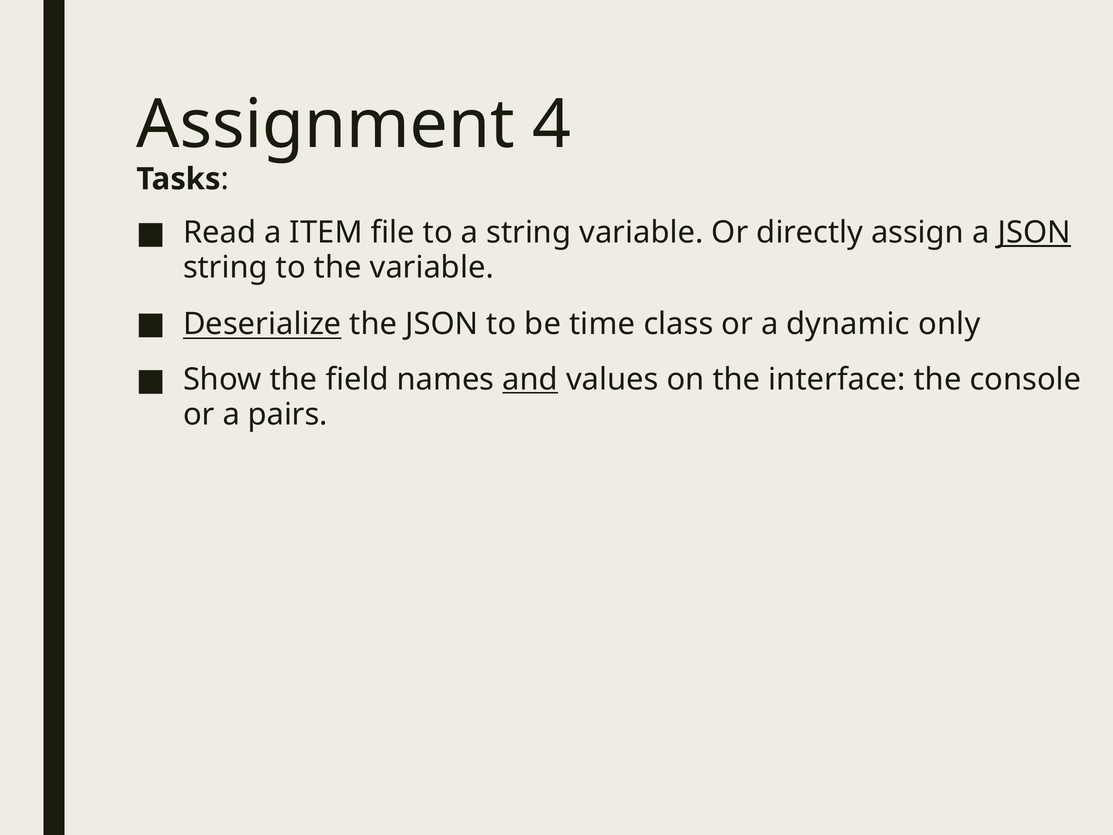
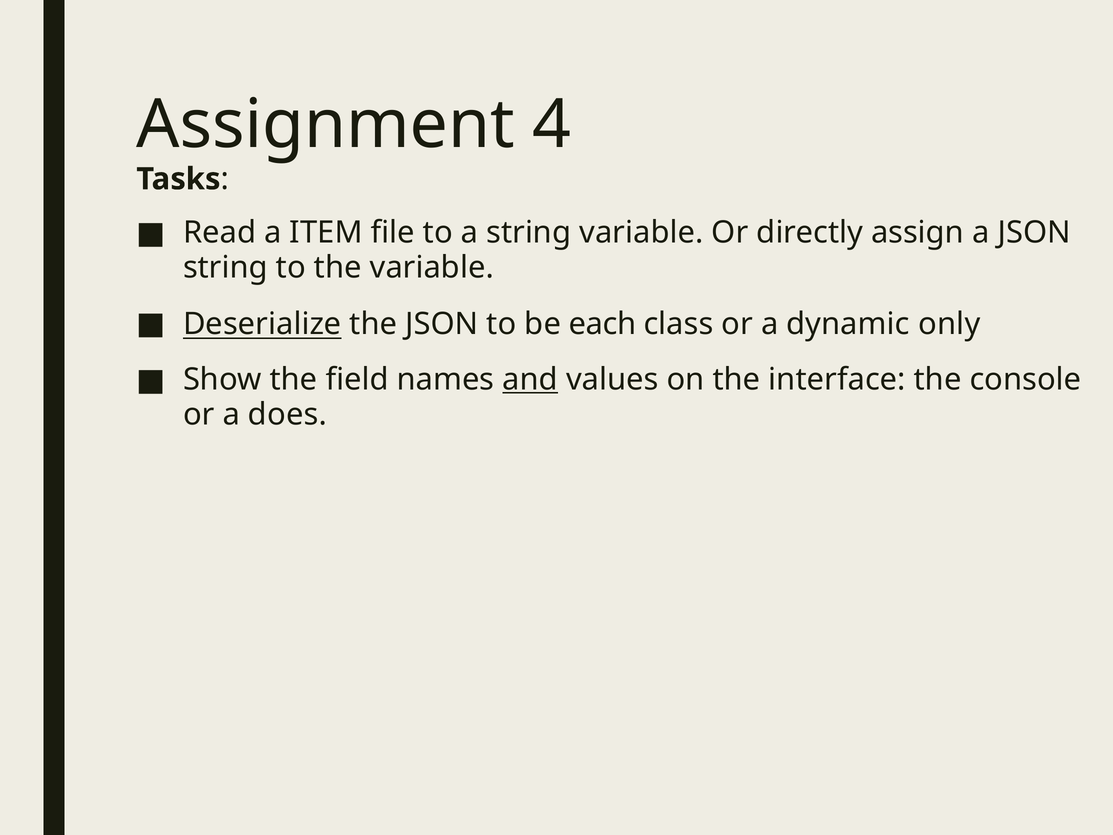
JSON underline: present -> none (1034, 233)
time: time -> each (602, 324)
pairs: pairs -> does (288, 414)
